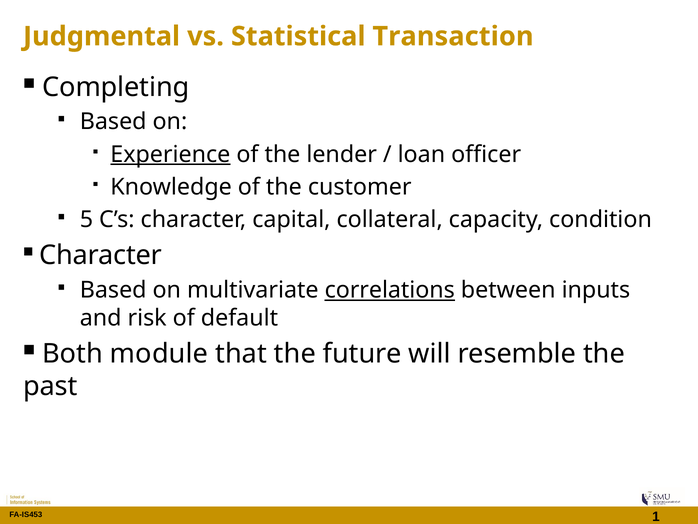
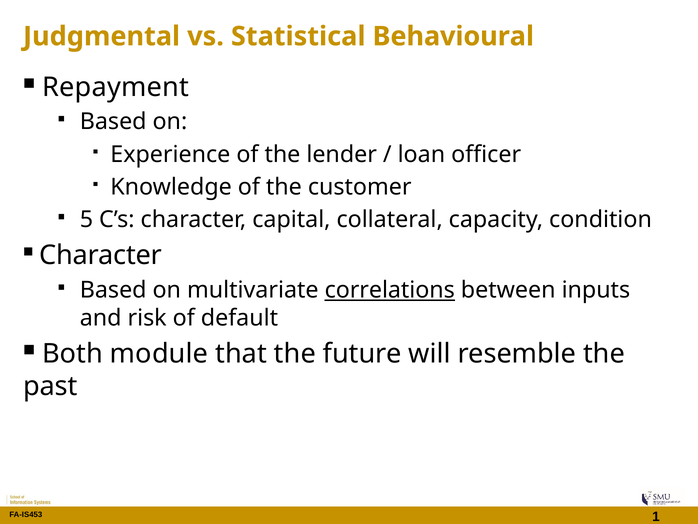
Transaction: Transaction -> Behavioural (453, 36)
Completing: Completing -> Repayment (116, 87)
Experience underline: present -> none (170, 154)
